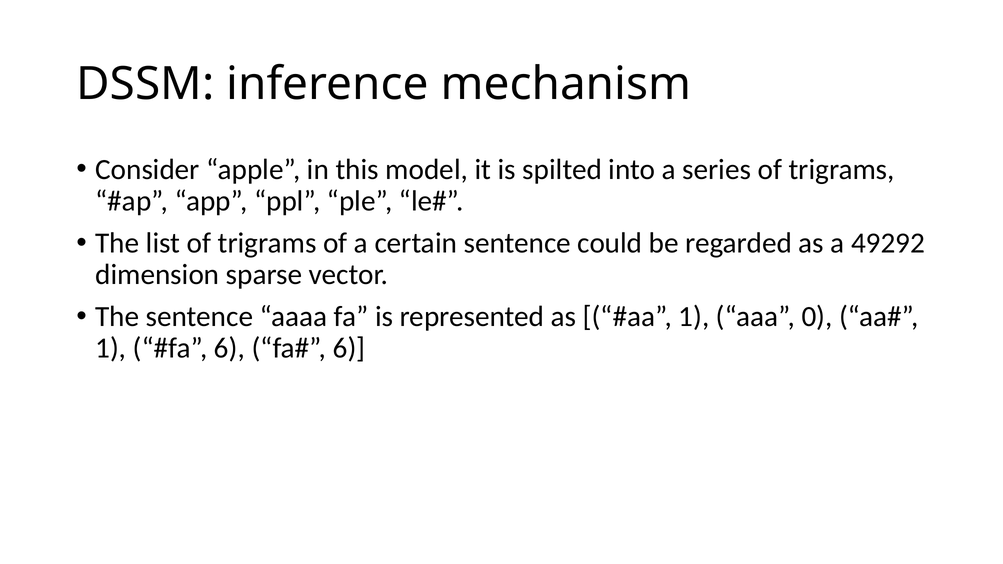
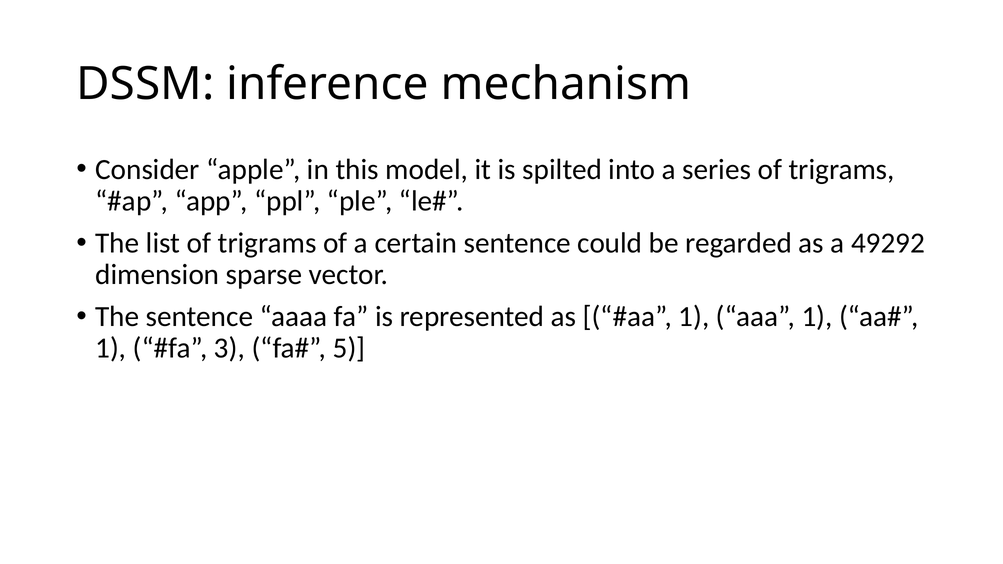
aaa 0: 0 -> 1 (817, 317)
6: 6 -> 3 (229, 348)
6: 6 -> 5 (349, 348)
